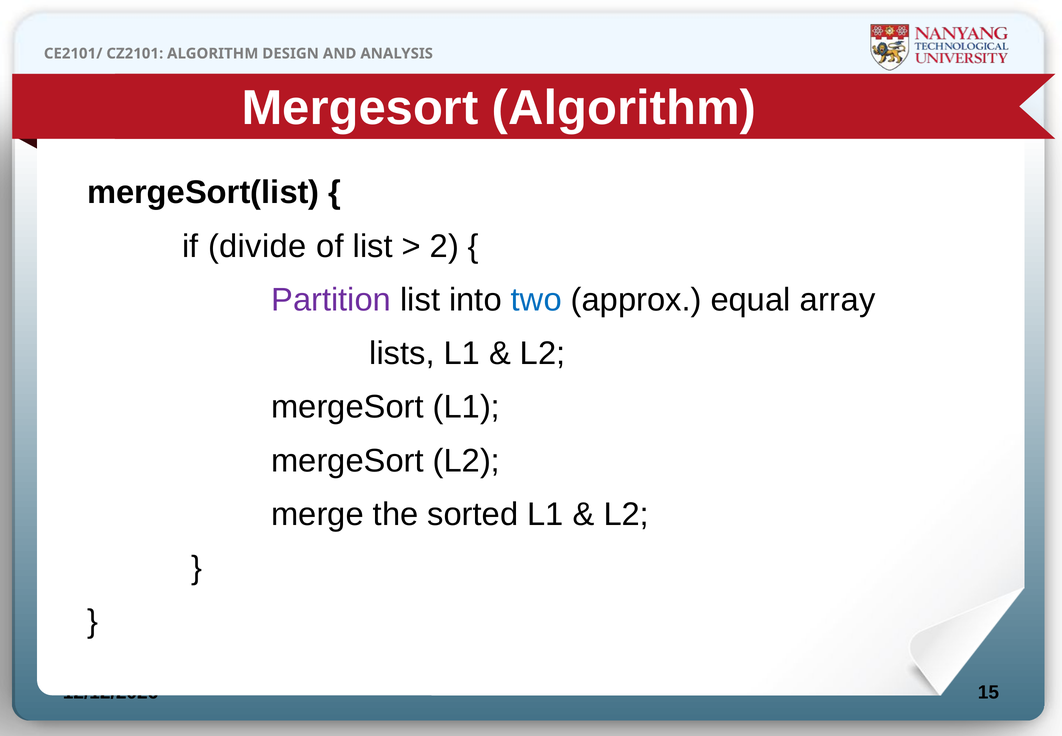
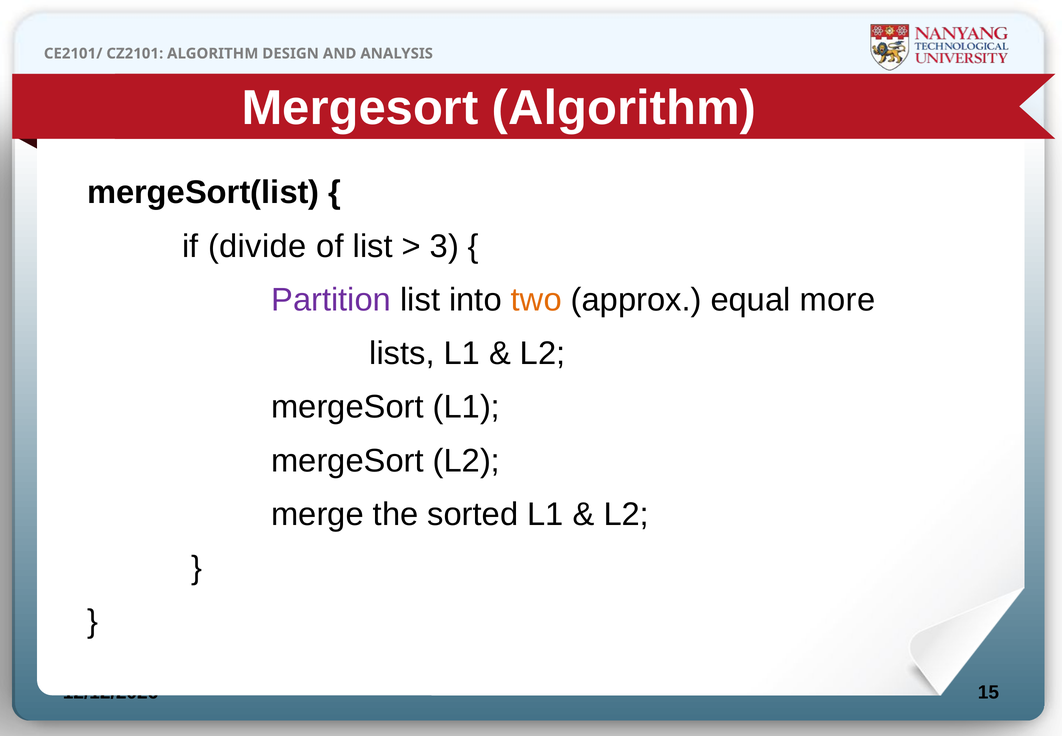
2: 2 -> 3 (444, 246)
two colour: blue -> orange (536, 300)
array: array -> more (838, 300)
